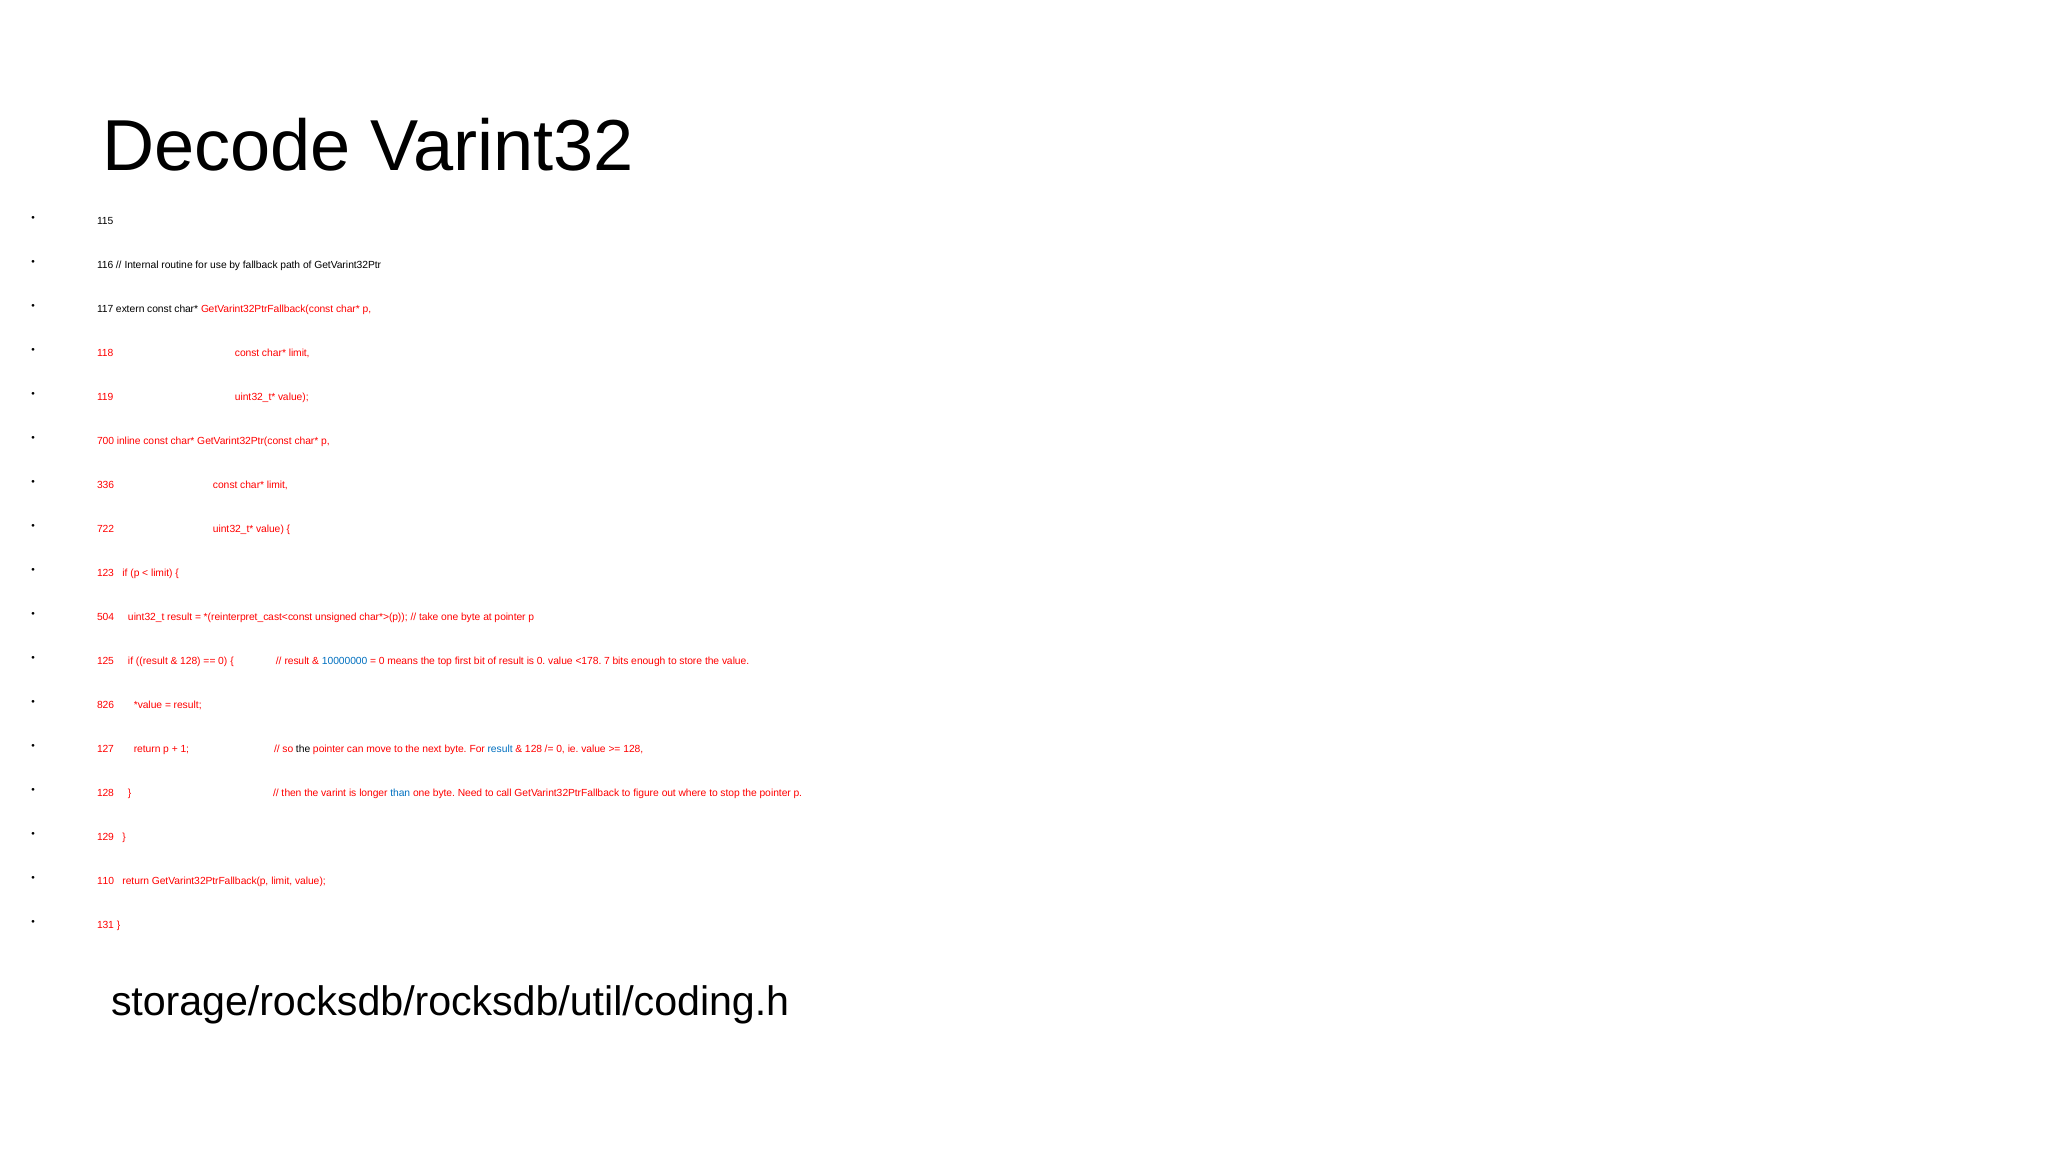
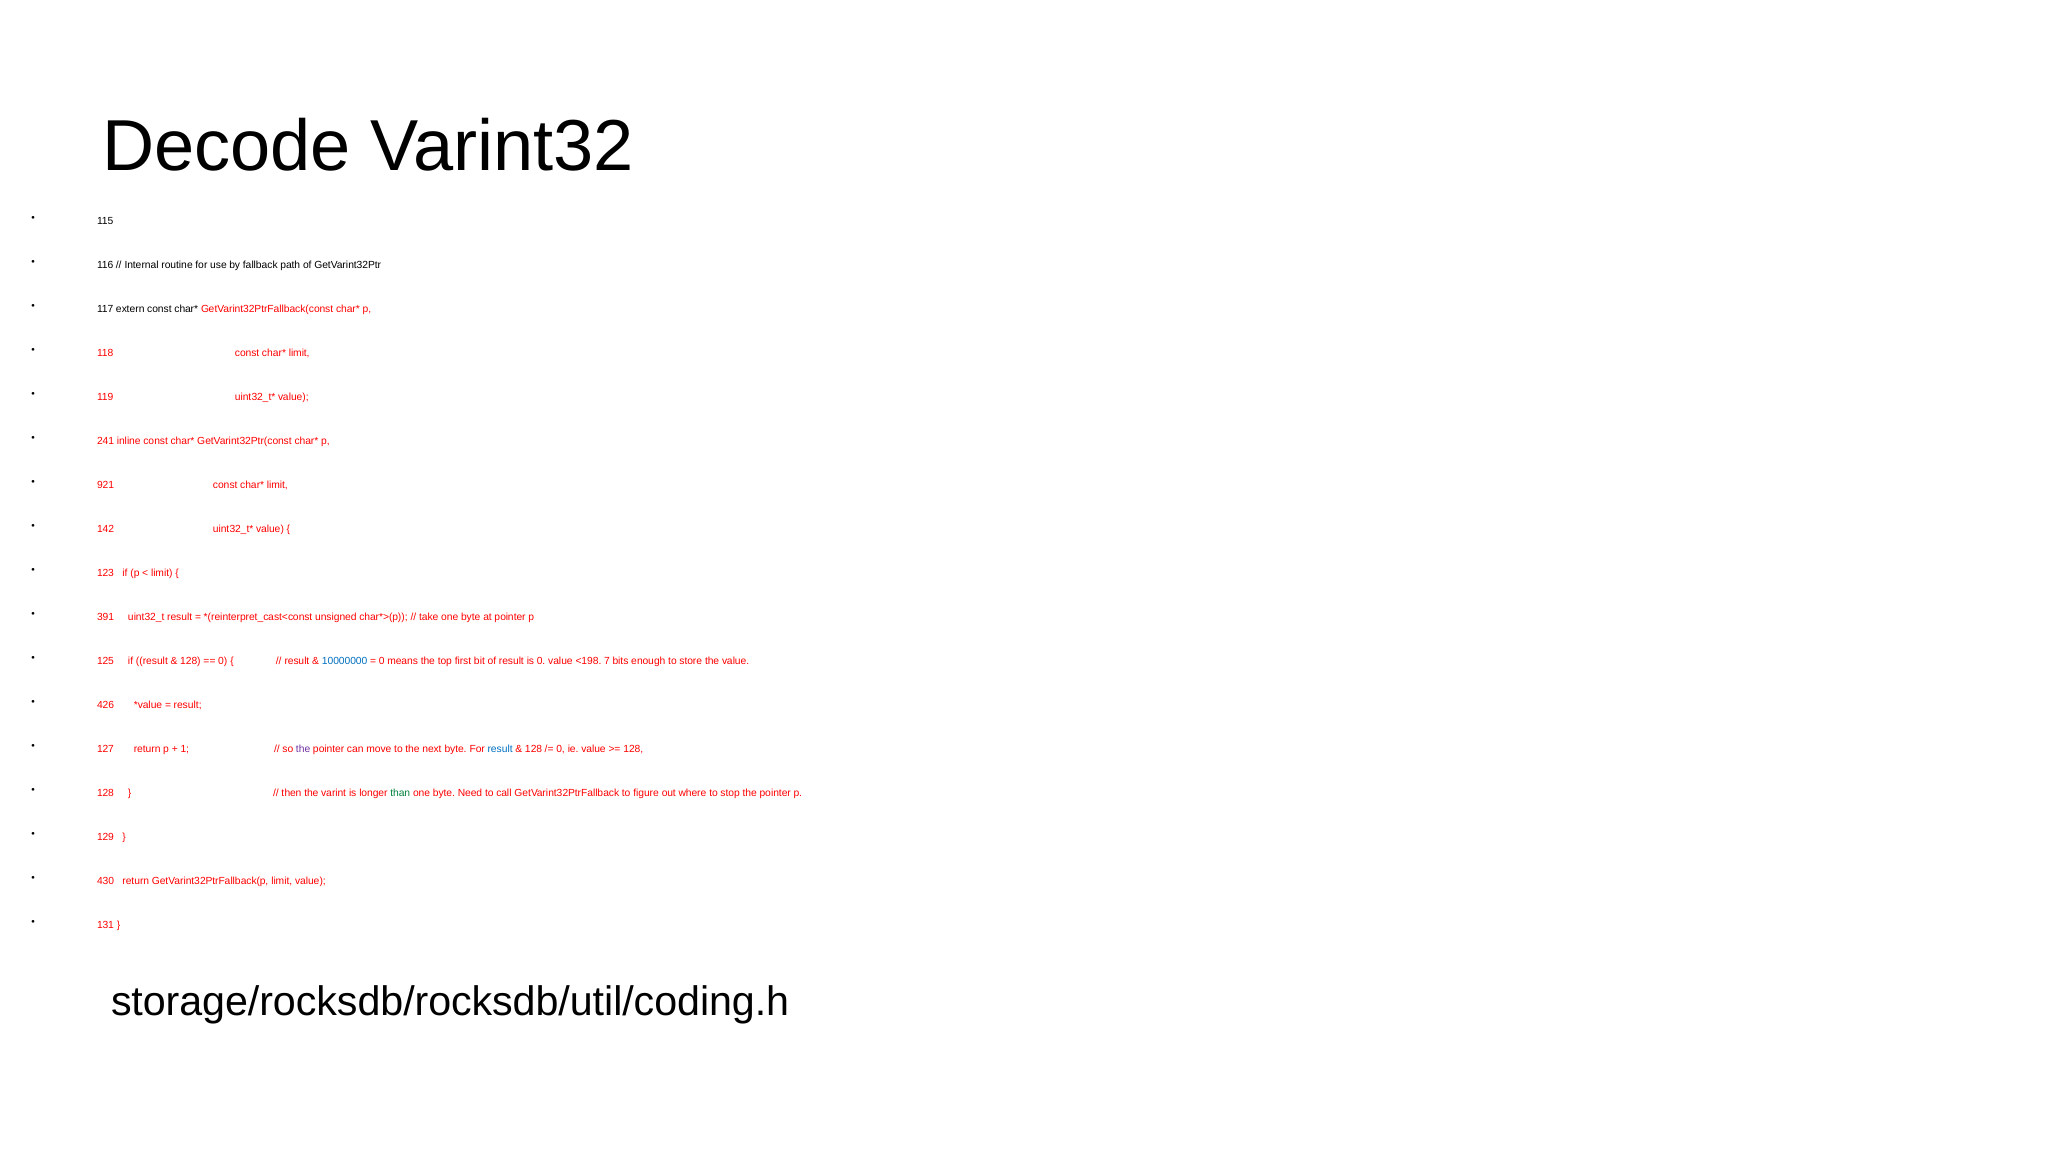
700: 700 -> 241 (106, 441)
336: 336 -> 921 (106, 485)
722: 722 -> 142 (106, 529)
504: 504 -> 391 (106, 617)
<178: <178 -> <198 (588, 661)
826: 826 -> 426 (106, 705)
the colour: black -> purple (303, 749)
than colour: blue -> green (400, 793)
110: 110 -> 430 (106, 881)
